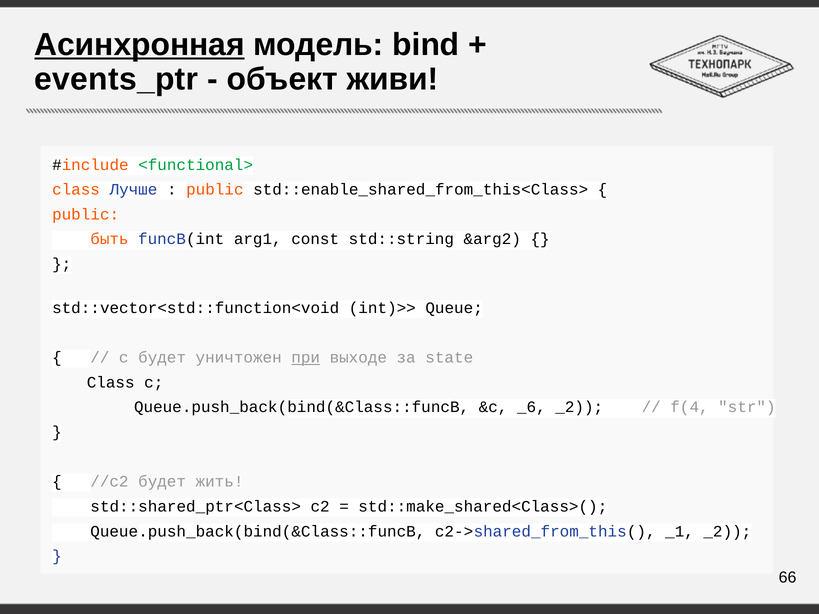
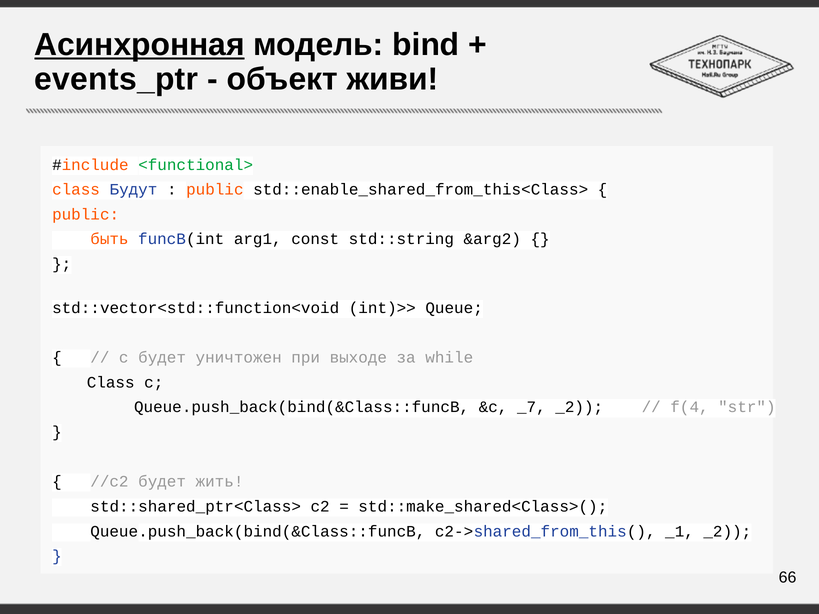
Лучше: Лучше -> Будут (133, 190)
при underline: present -> none (306, 358)
state: state -> while (449, 358)
_6: _6 -> _7 (531, 407)
